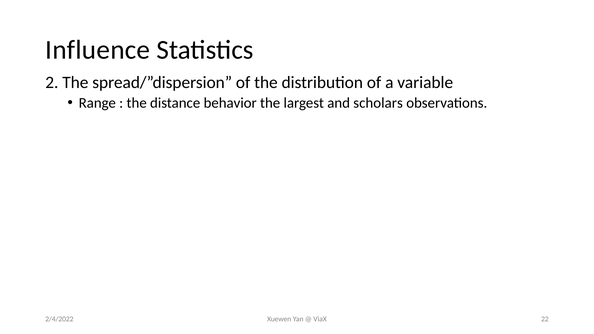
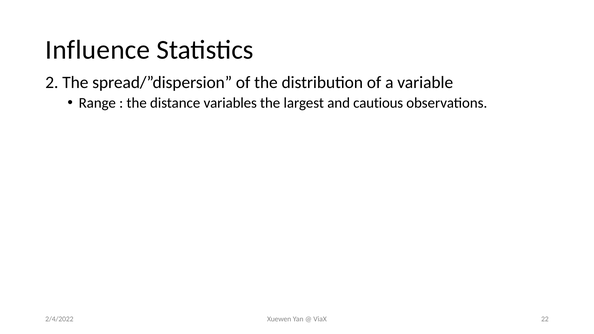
behavior: behavior -> variables (230, 103)
scholars: scholars -> cautious (378, 103)
